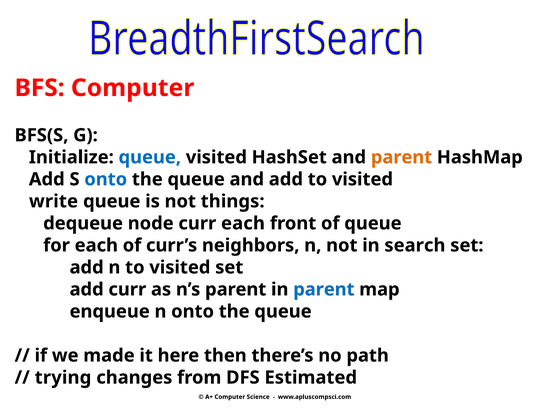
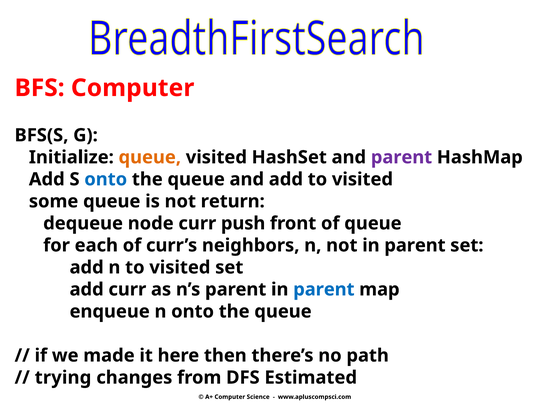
queue colour: blue -> orange (150, 157)
parent colour: orange -> purple (401, 157)
write: write -> some (54, 201)
things: things -> return (233, 201)
curr each: each -> push (243, 223)
not in search: search -> parent (415, 245)
